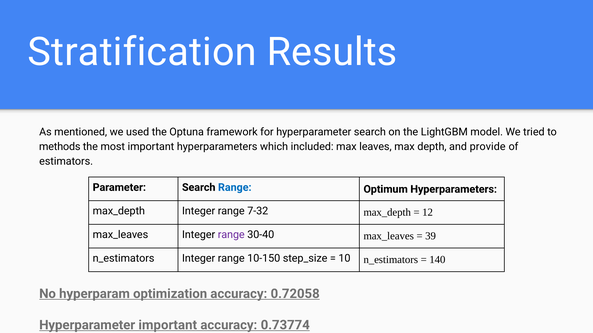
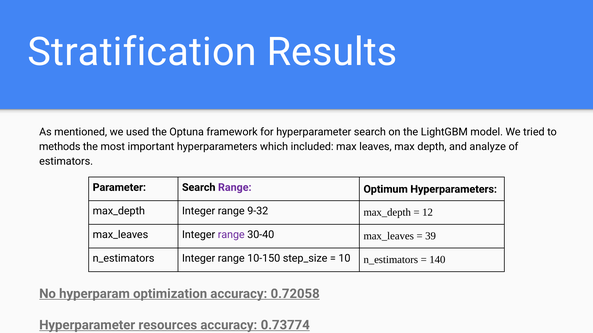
provide: provide -> analyze (488, 147)
Range colour: blue -> purple (235, 188)
7-32: 7-32 -> 9-32 (258, 211)
Hyperparameter important: important -> resources (168, 325)
